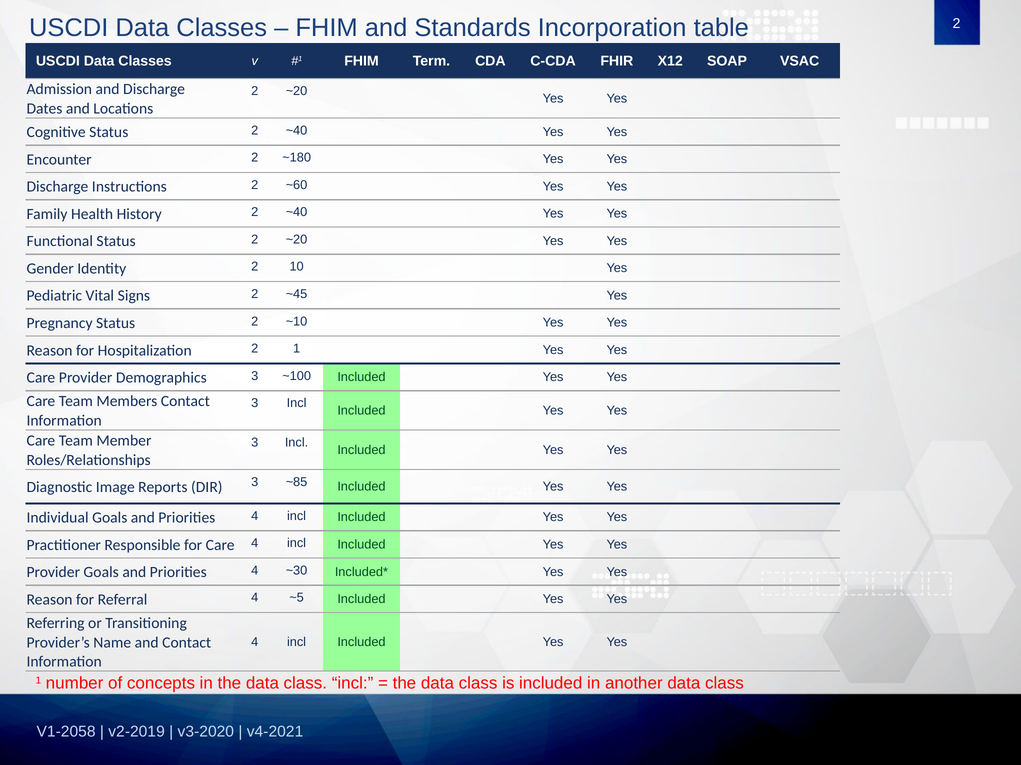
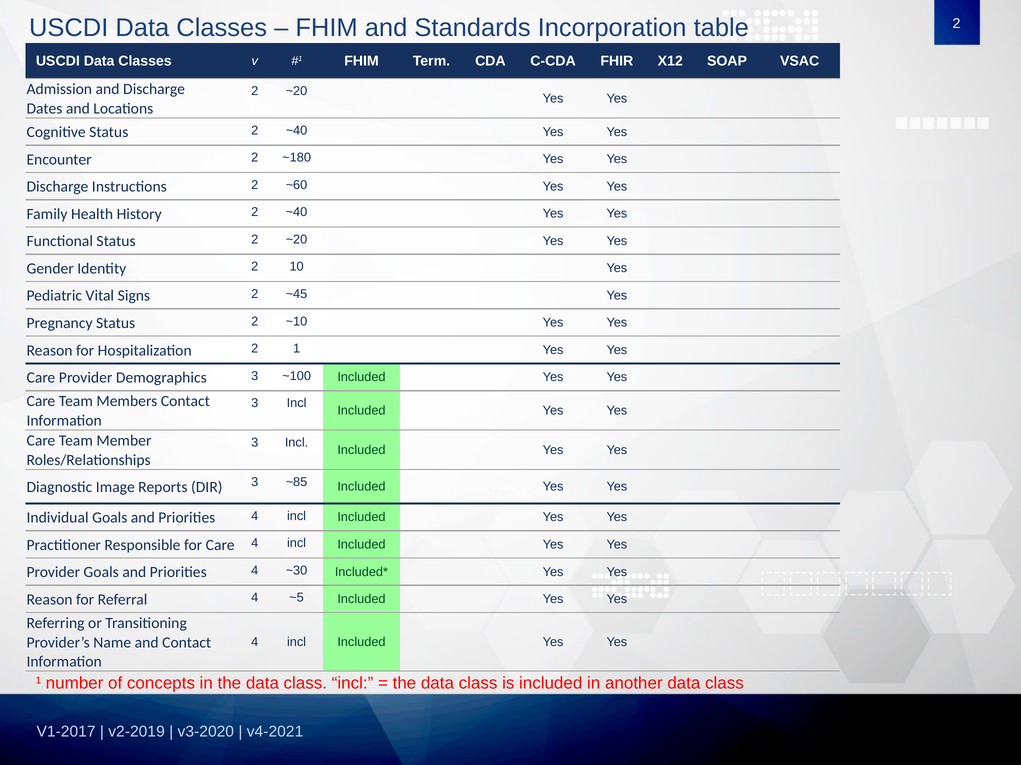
V1-2058: V1-2058 -> V1-2017 (66, 732)
